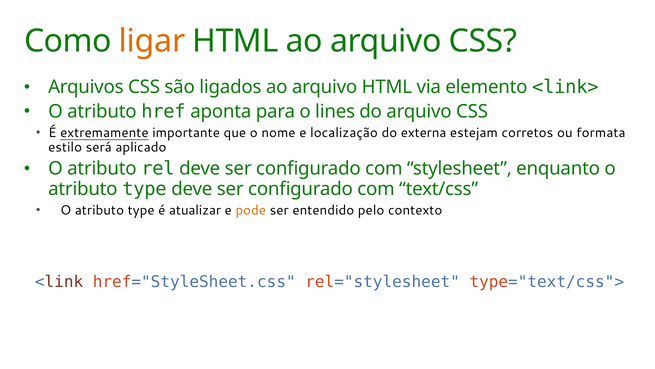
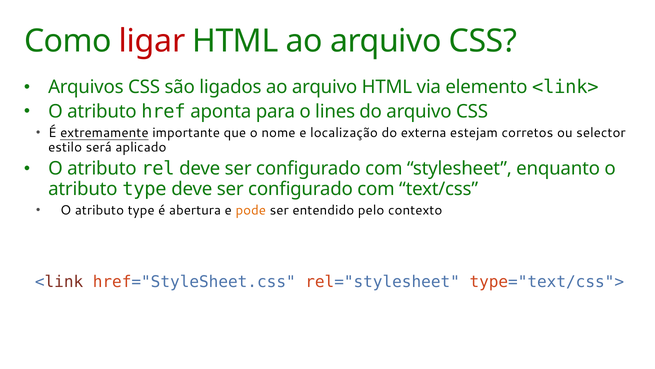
ligar colour: orange -> red (152, 41)
formata: formata -> selector (601, 133)
atualizar: atualizar -> abertura (195, 210)
